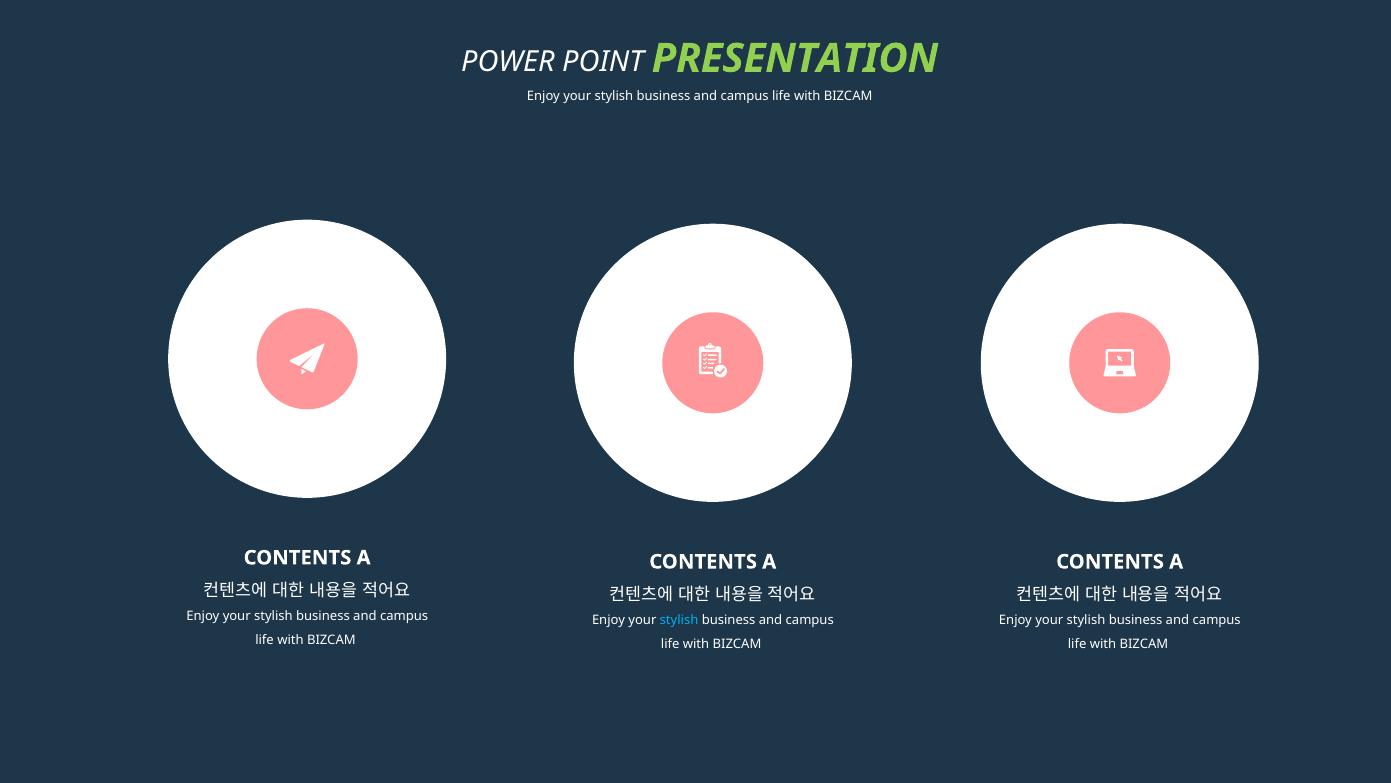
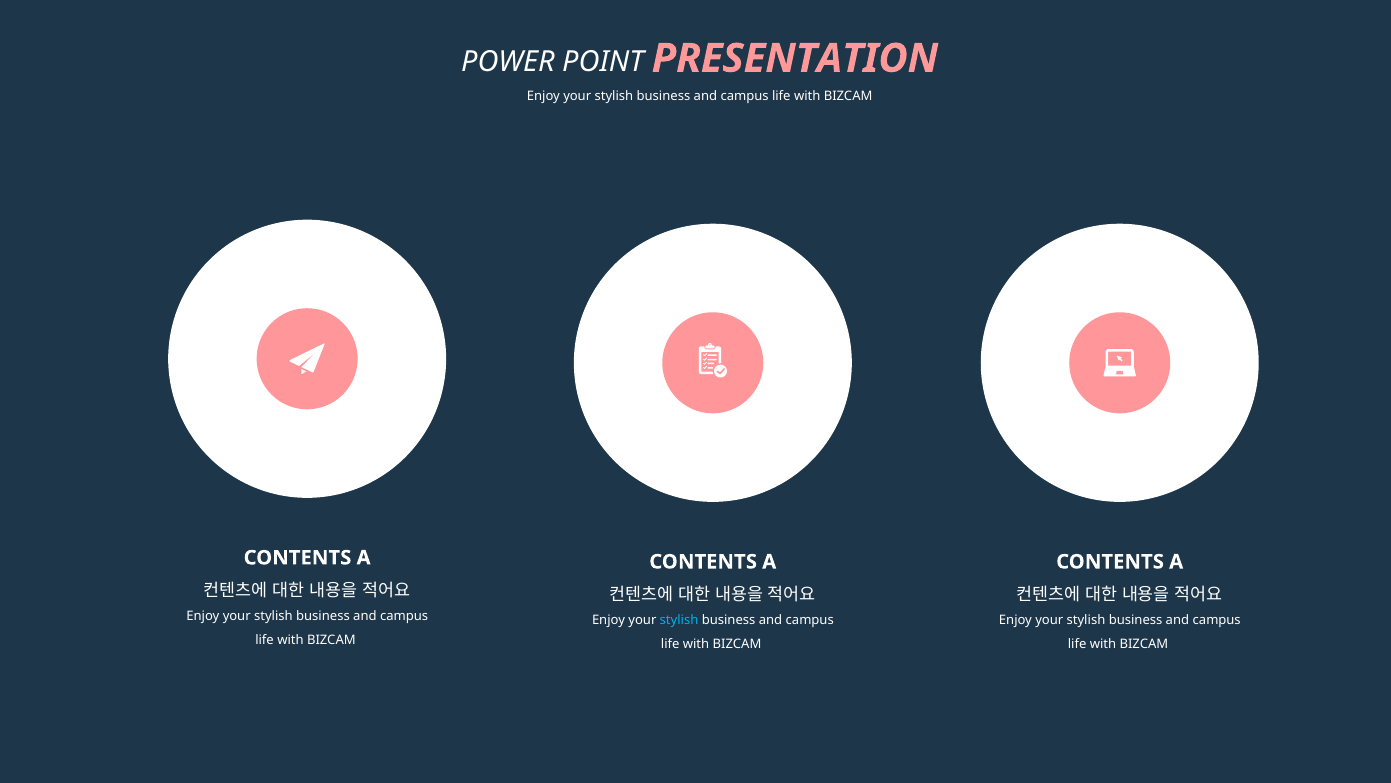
PRESENTATION colour: light green -> pink (795, 58)
